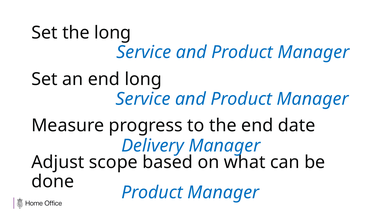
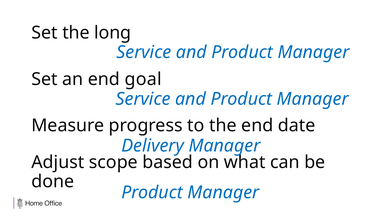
end long: long -> goal (143, 79)
